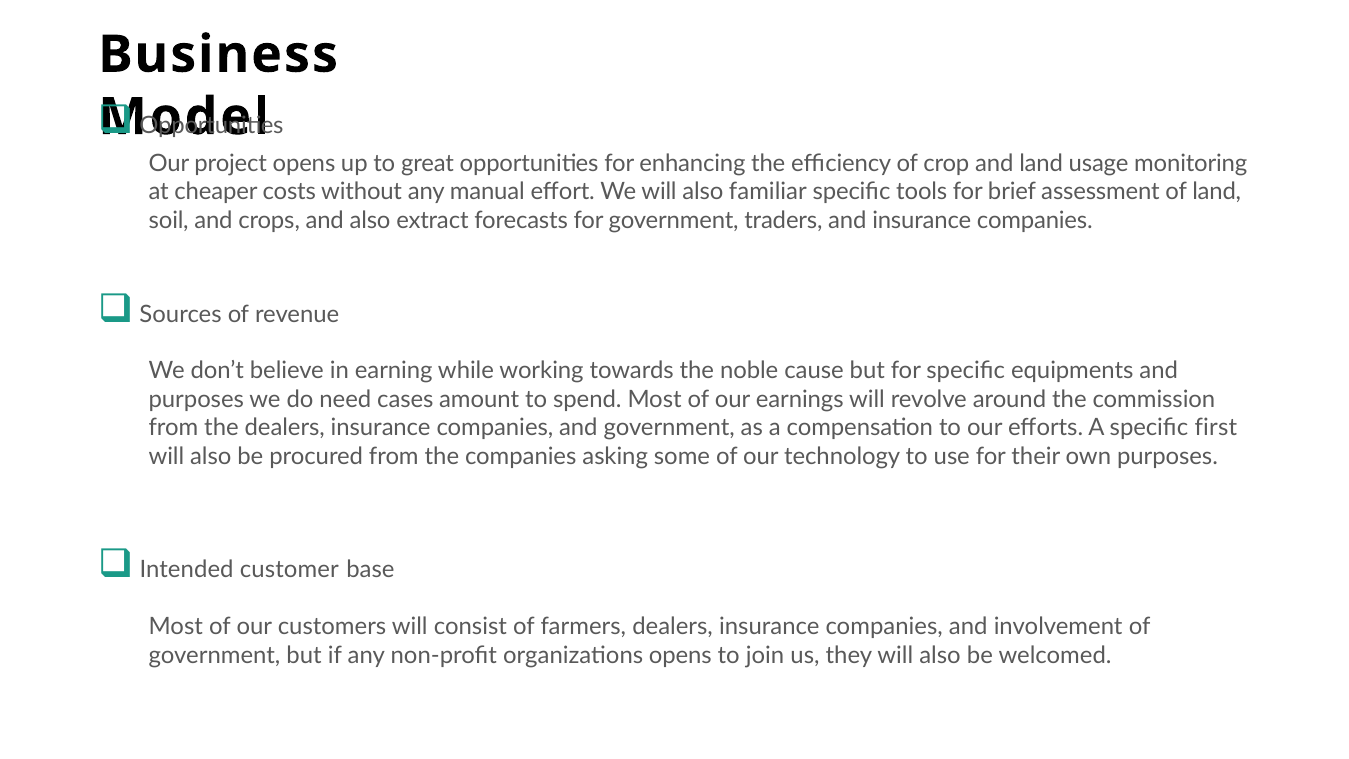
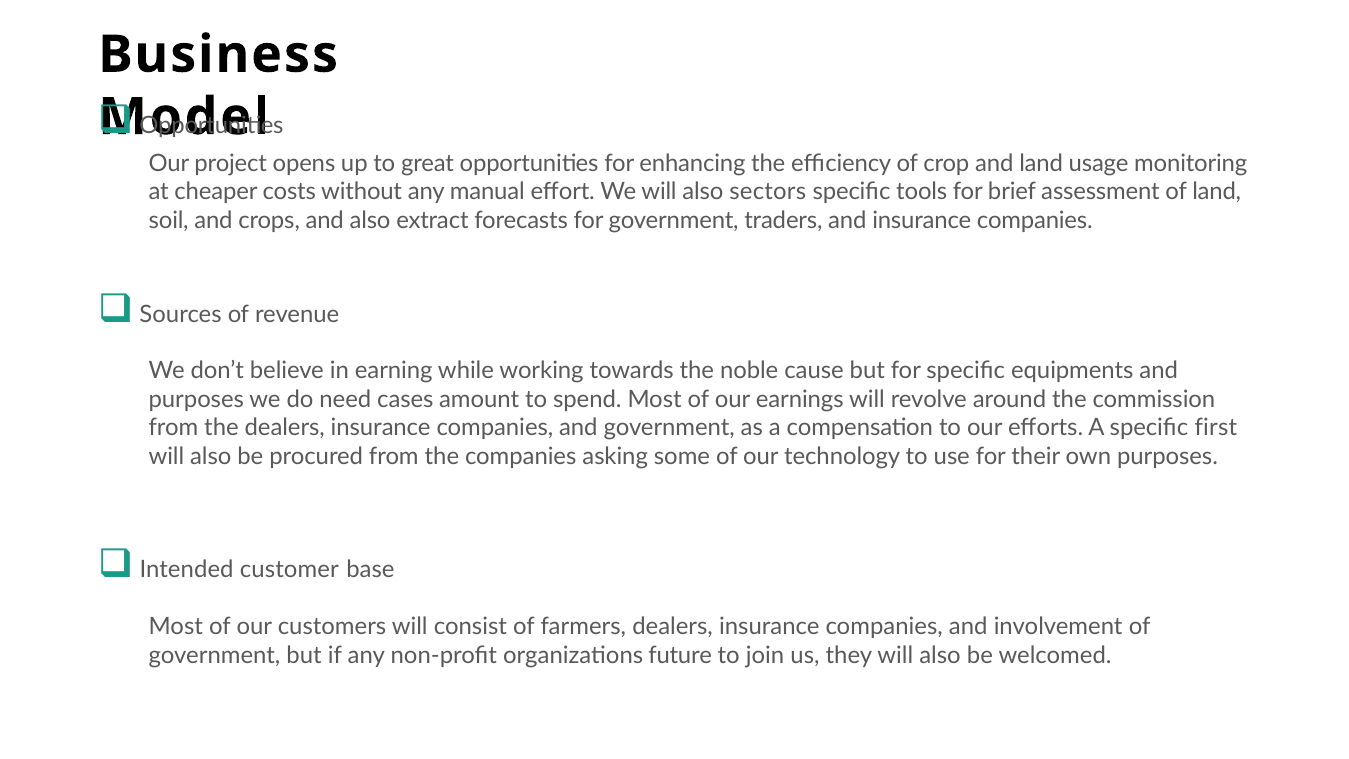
familiar: familiar -> sectors (768, 192)
organizations opens: opens -> future (680, 655)
